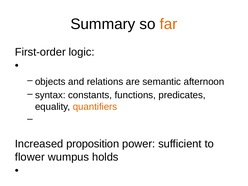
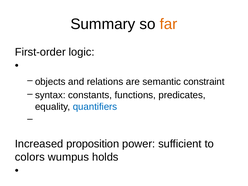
afternoon: afternoon -> constraint (204, 82)
quantifiers colour: orange -> blue (95, 107)
flower: flower -> colors (30, 157)
